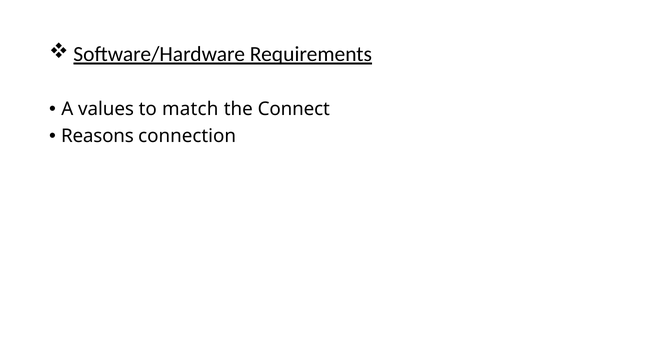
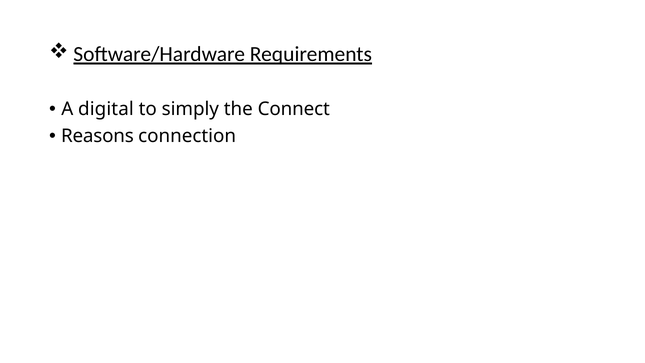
values: values -> digital (106, 109)
match: match -> simply (190, 109)
